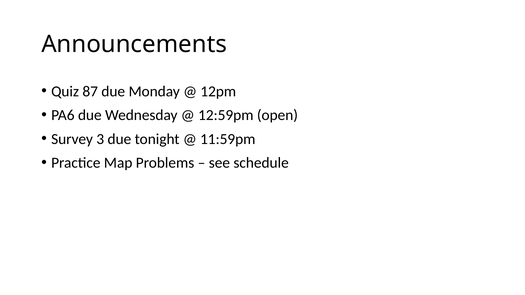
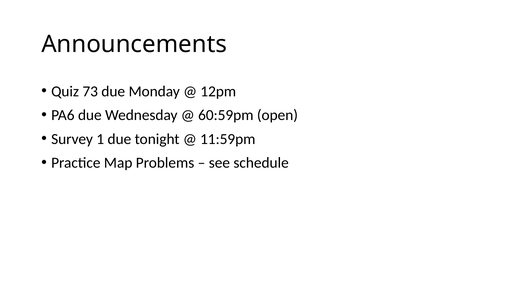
87: 87 -> 73 (90, 91)
12:59pm: 12:59pm -> 60:59pm (226, 115)
3: 3 -> 1 (100, 139)
